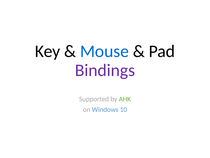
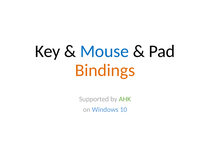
Bindings colour: purple -> orange (105, 70)
